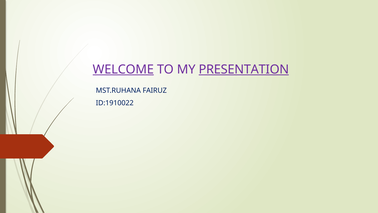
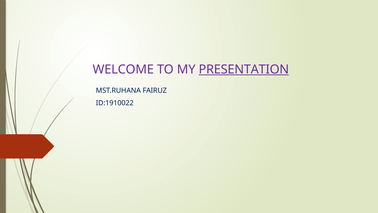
WELCOME underline: present -> none (123, 69)
